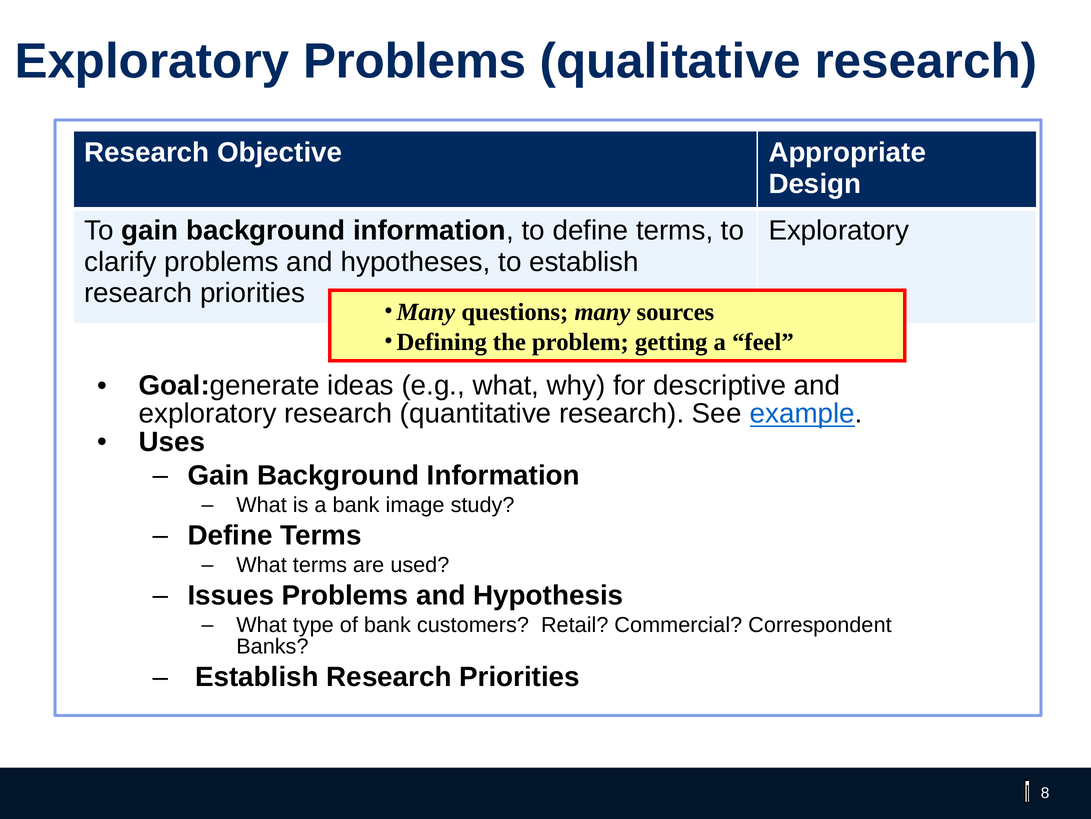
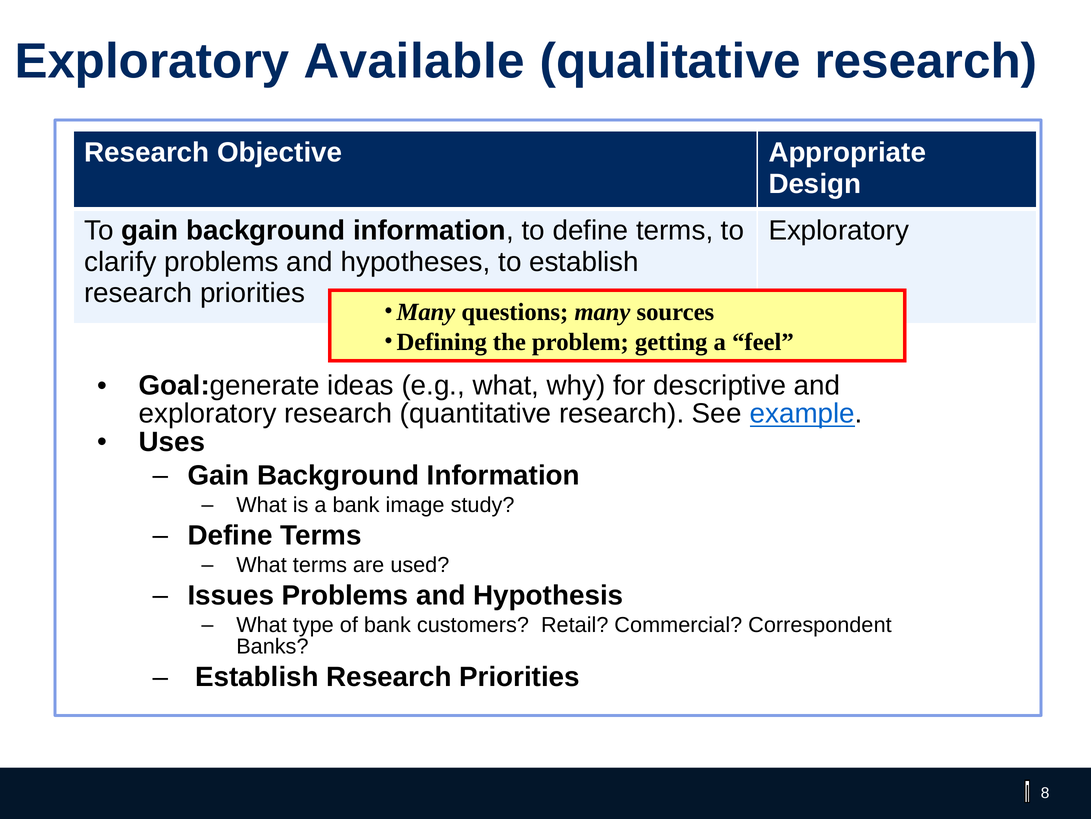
Exploratory Problems: Problems -> Available (414, 61)
